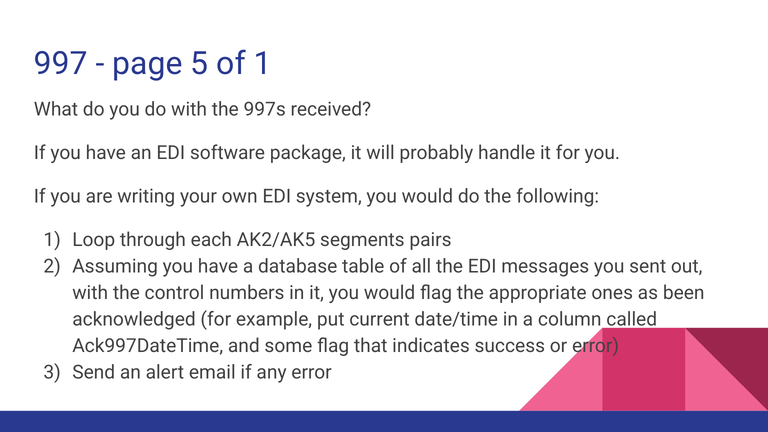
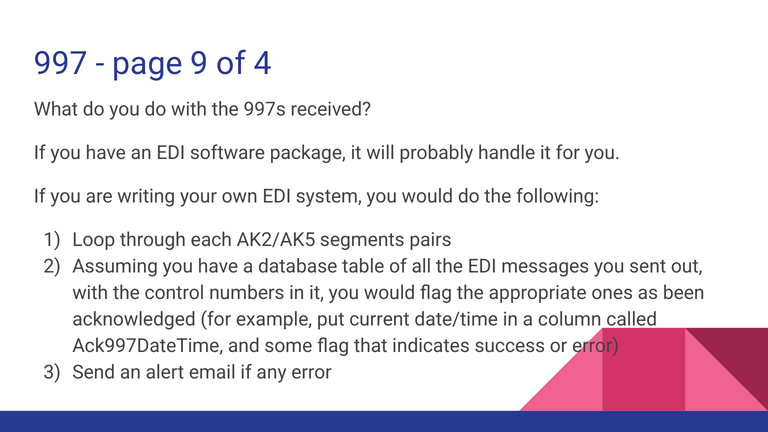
5: 5 -> 9 (199, 64)
of 1: 1 -> 4 (263, 64)
